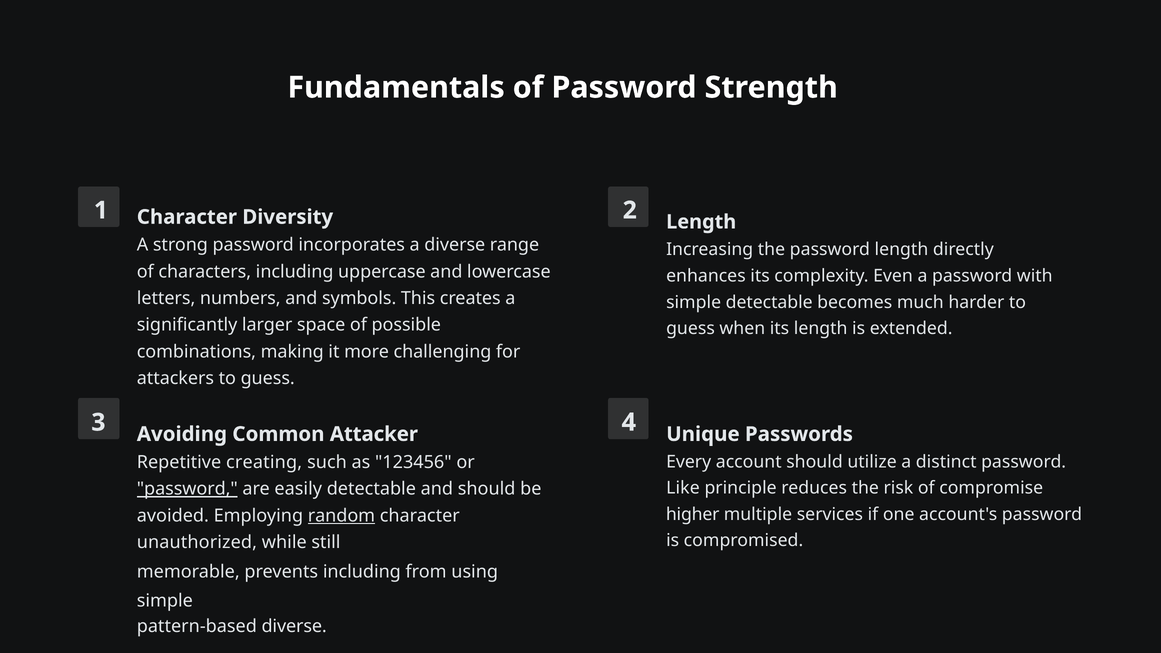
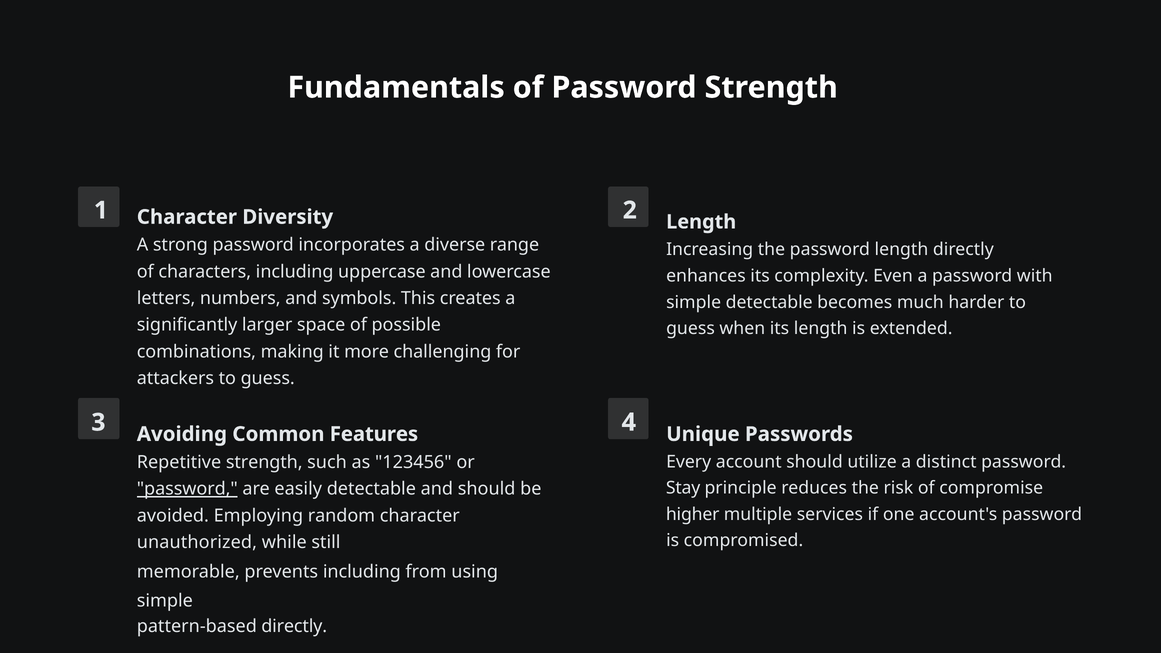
Attacker: Attacker -> Features (374, 434)
Repetitive creating: creating -> strength (264, 462)
Like: Like -> Stay (683, 488)
random underline: present -> none (341, 516)
pattern-based diverse: diverse -> directly (294, 626)
